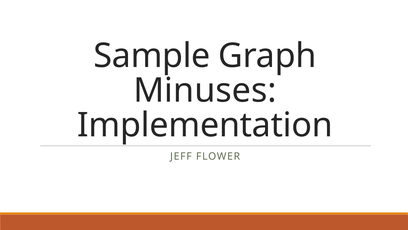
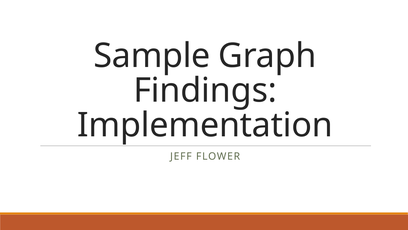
Minuses: Minuses -> Findings (205, 90)
